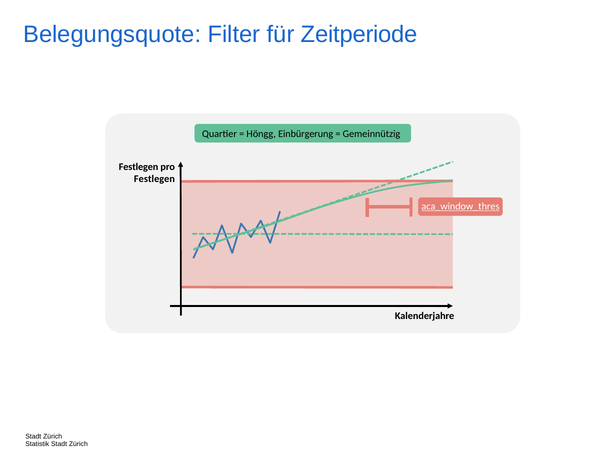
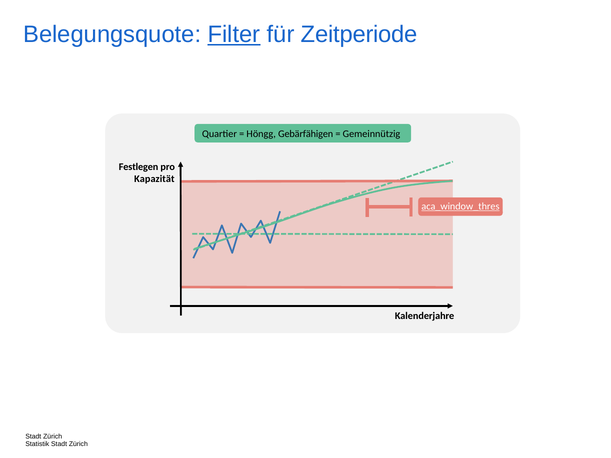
Filter underline: none -> present (234, 35)
Einbürgerung: Einbürgerung -> Gebärfähigen (306, 134)
Festlegen: Festlegen -> Kapazität (154, 179)
